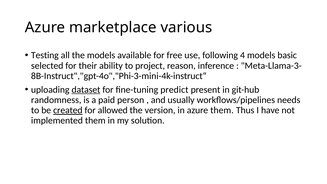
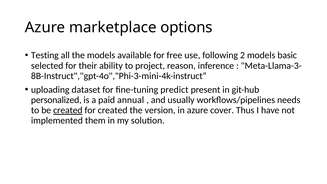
various: various -> options (187, 27)
4: 4 -> 2 (242, 55)
dataset underline: present -> none (86, 90)
randomness: randomness -> personalized (56, 100)
person: person -> annual (131, 100)
for allowed: allowed -> created (113, 110)
azure them: them -> cover (222, 110)
